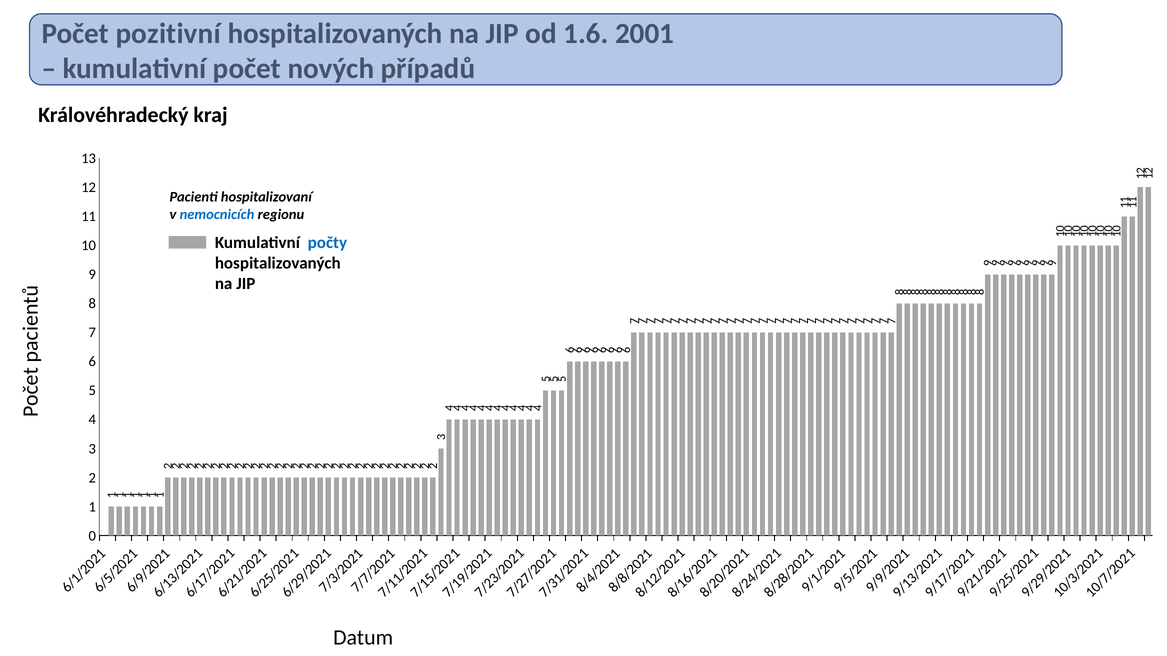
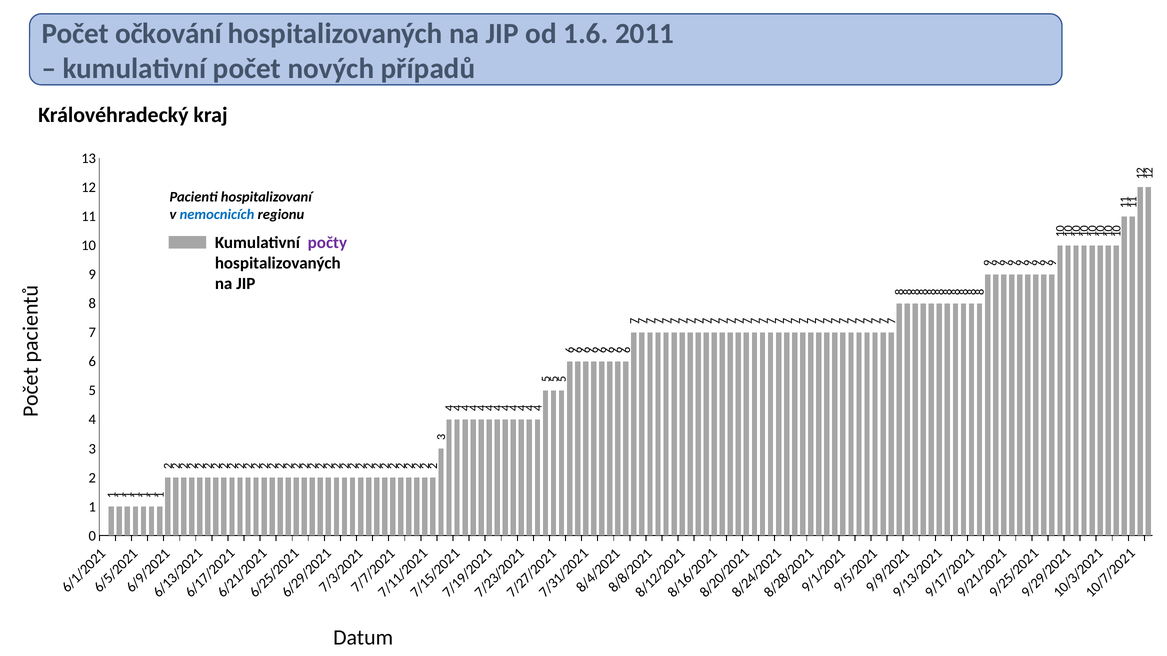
pozitivní: pozitivní -> očkování (168, 34)
2001: 2001 -> 2011 (645, 34)
počty colour: blue -> purple (327, 243)
